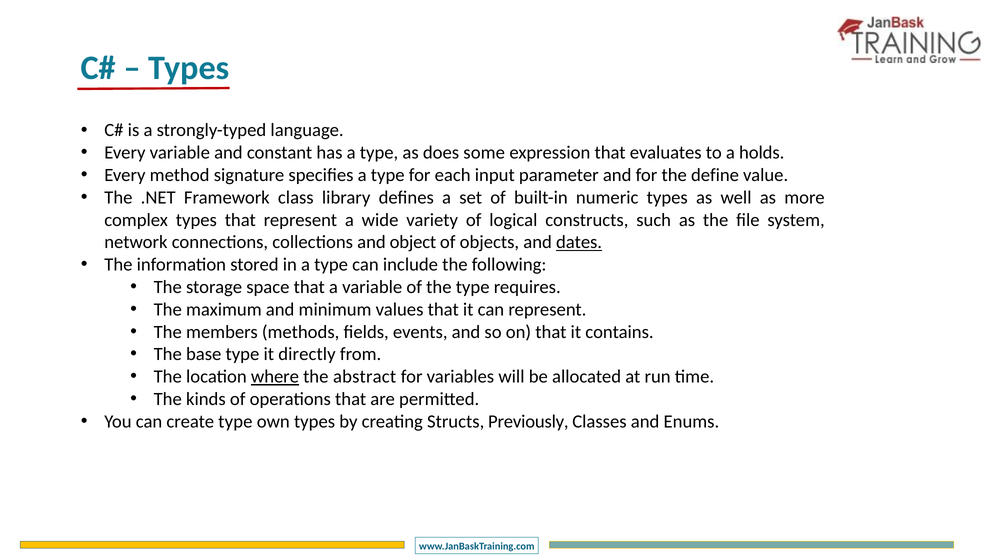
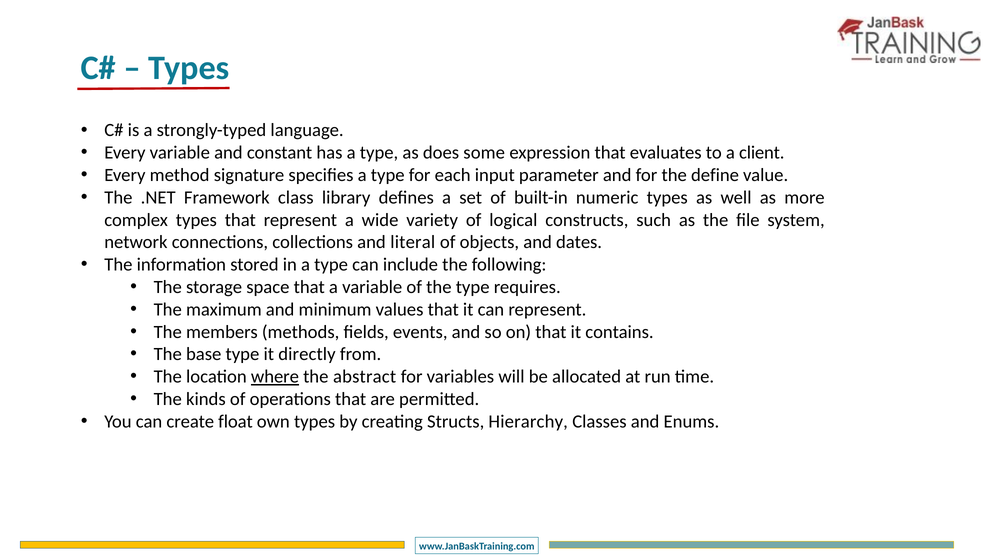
holds: holds -> client (762, 153)
object: object -> literal (413, 242)
dates underline: present -> none (579, 242)
create type: type -> float (236, 422)
Previously: Previously -> Hierarchy (528, 422)
